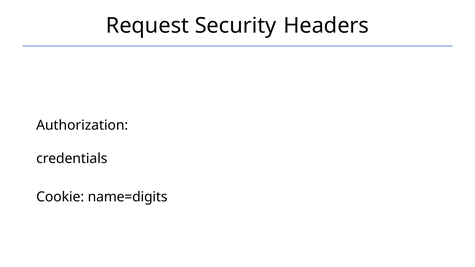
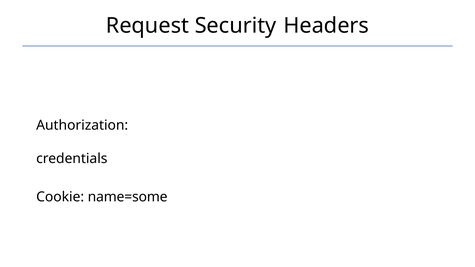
name=digits: name=digits -> name=some (128, 197)
